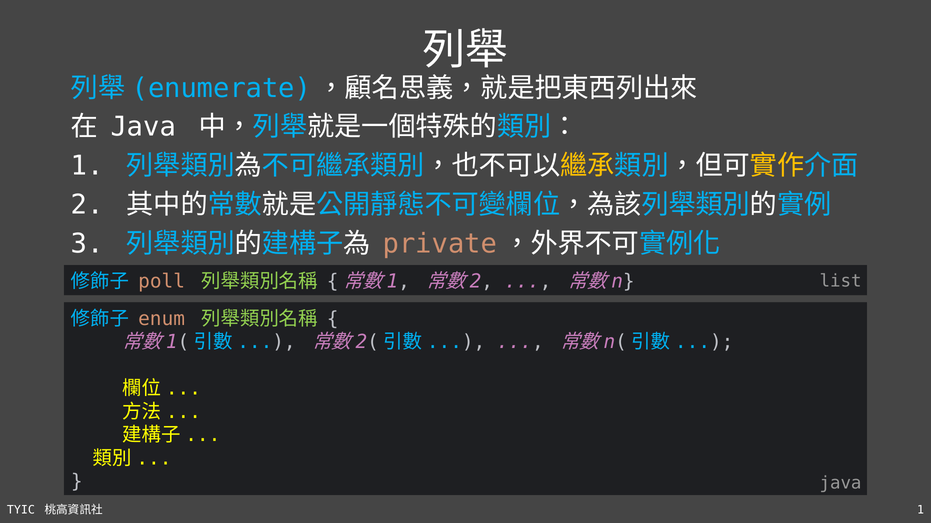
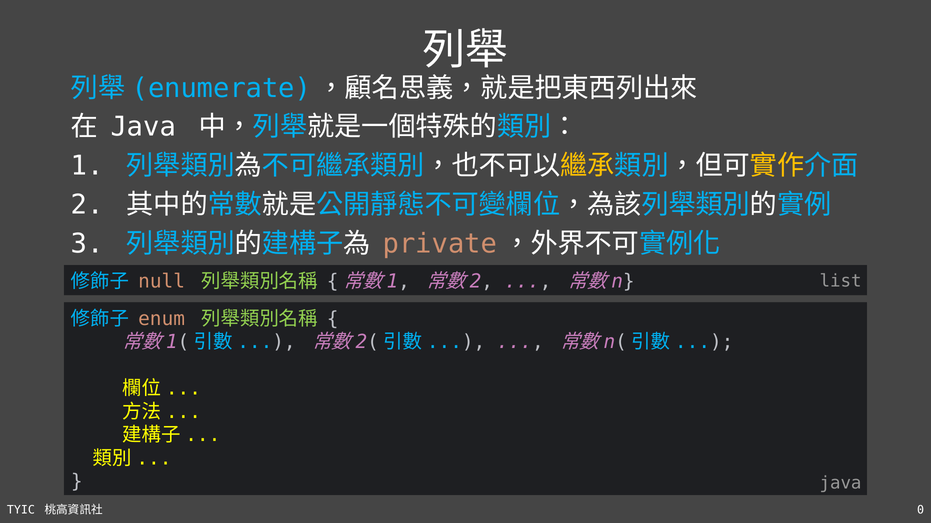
poll: poll -> null (162, 282)
1: 1 -> 0 (921, 511)
